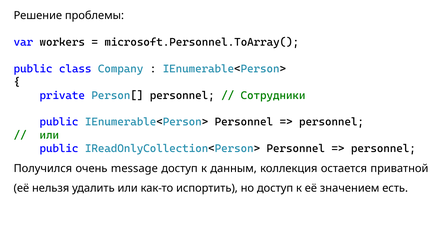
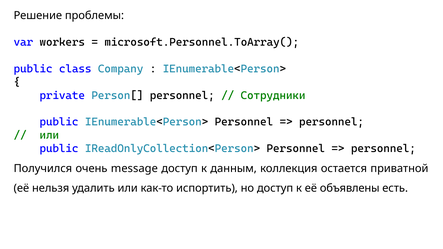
значением: значением -> объявлены (350, 188)
